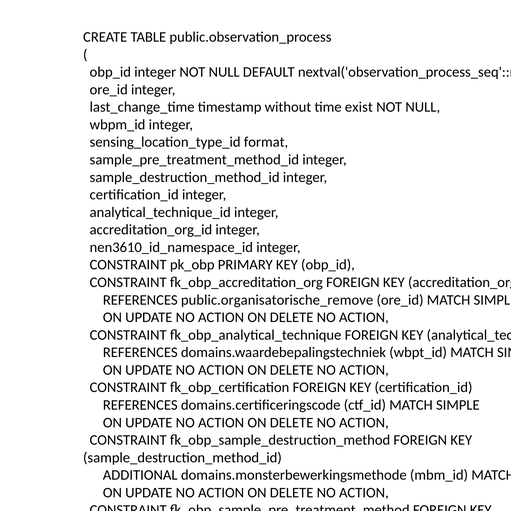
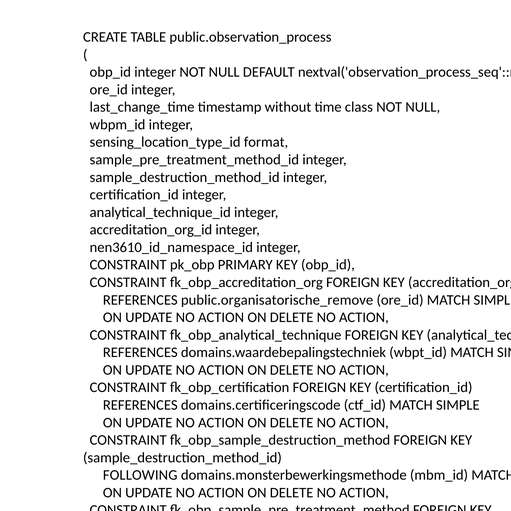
exist: exist -> class (359, 107)
ADDITIONAL: ADDITIONAL -> FOLLOWING (140, 475)
